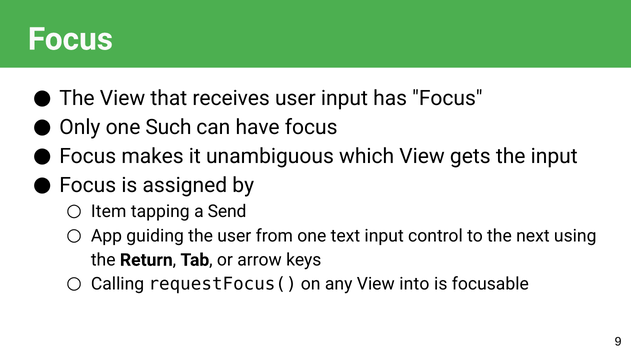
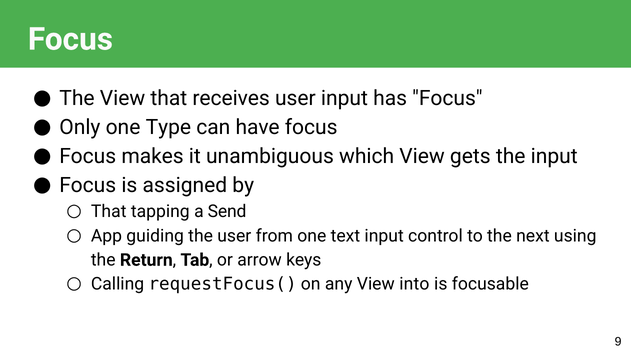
Such: Such -> Type (168, 127)
Item: Item -> That (109, 212)
